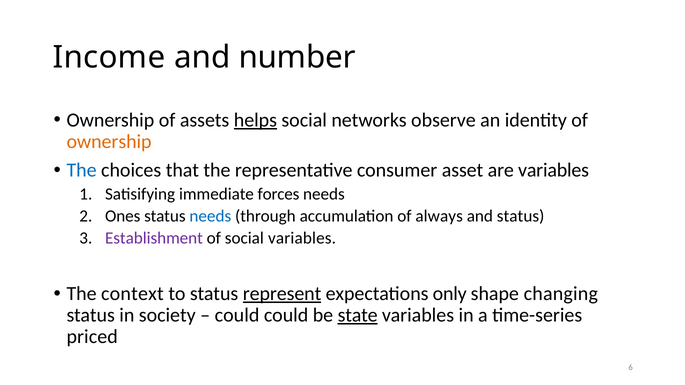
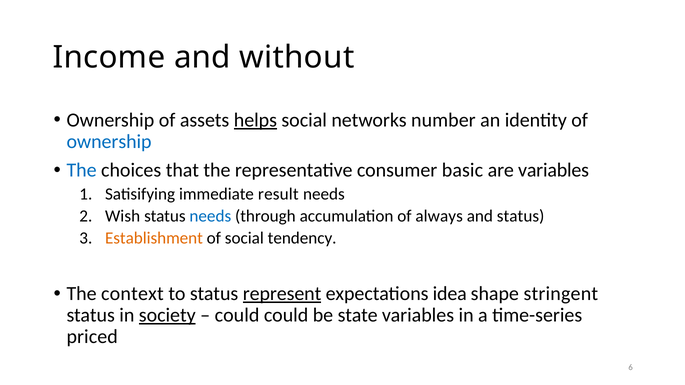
number: number -> without (297, 58)
observe: observe -> number (443, 120)
ownership colour: orange -> blue (109, 142)
asset: asset -> basic (462, 170)
forces: forces -> result (278, 194)
Ones: Ones -> Wish (123, 216)
Establishment colour: purple -> orange (154, 238)
social variables: variables -> tendency (302, 238)
only: only -> idea (450, 294)
changing: changing -> stringent (561, 294)
society underline: none -> present (167, 315)
state underline: present -> none (358, 315)
